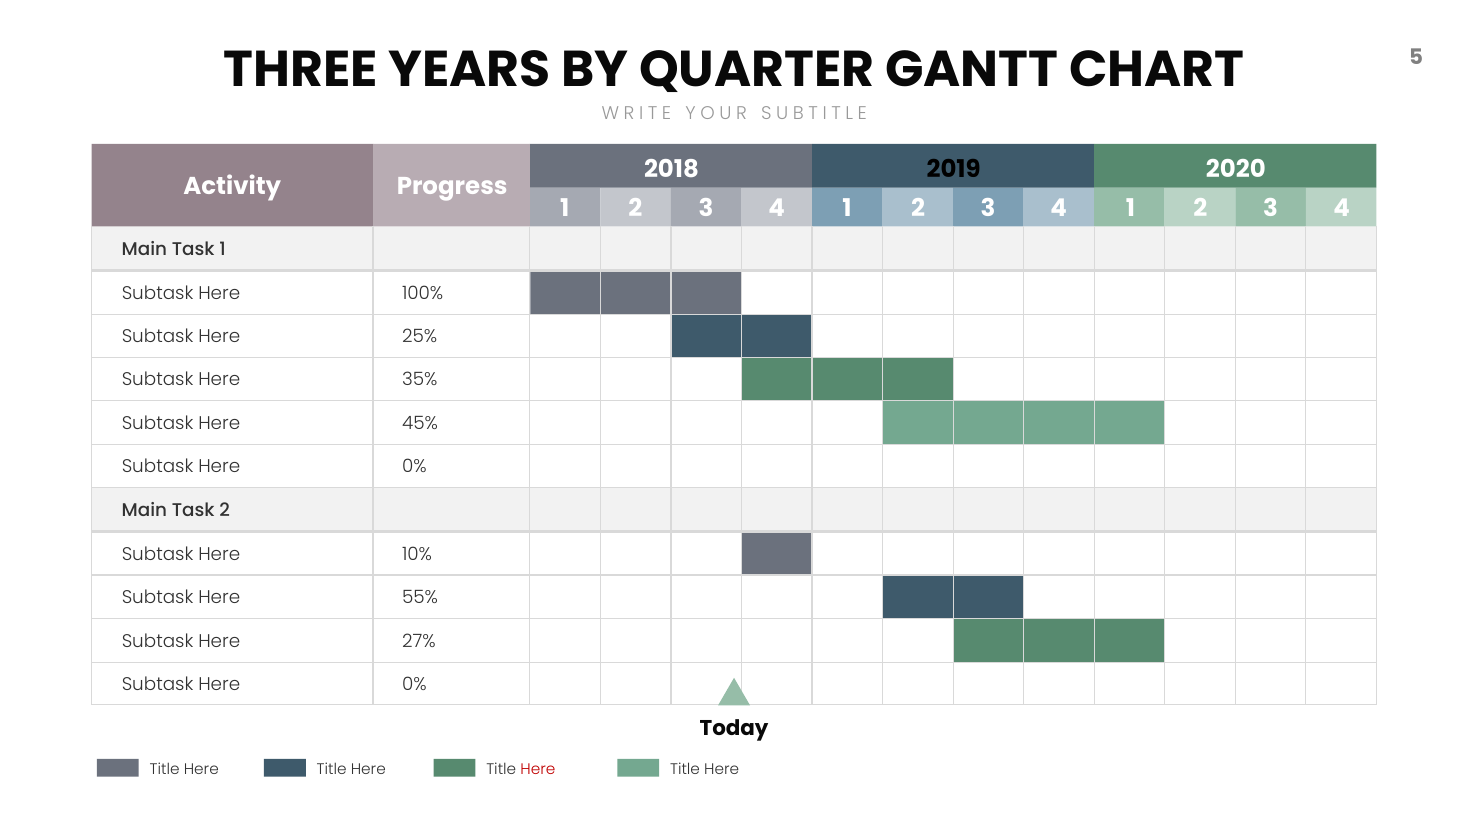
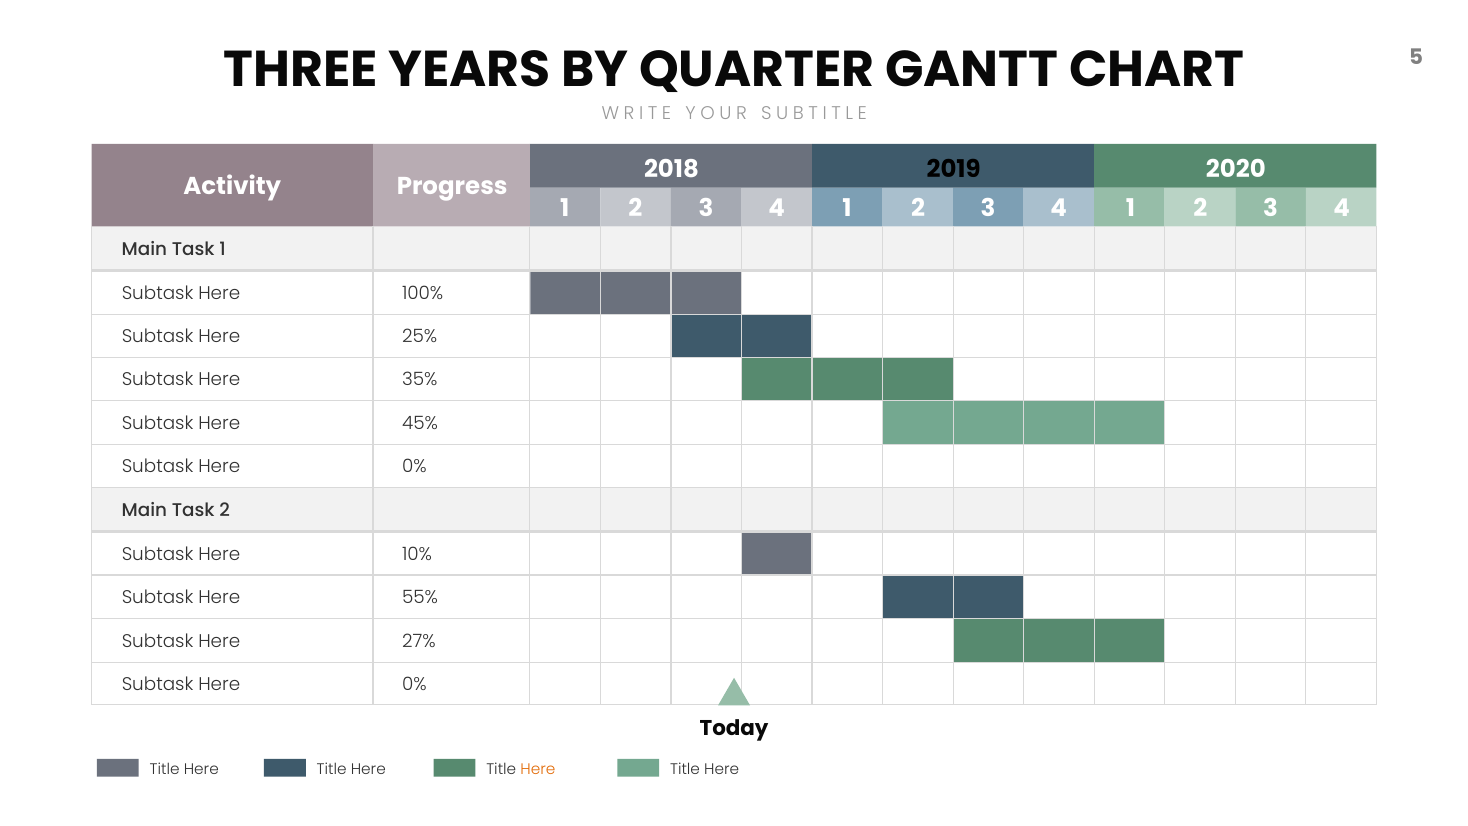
Here colour: red -> orange (538, 769)
